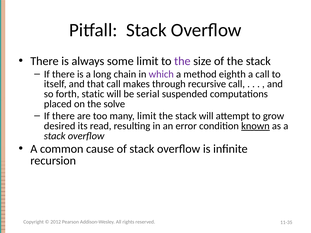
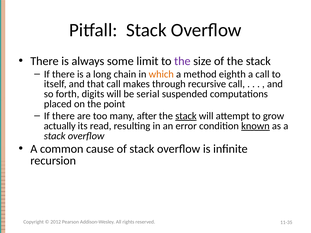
which colour: purple -> orange (161, 74)
static: static -> digits (93, 94)
solve: solve -> point (114, 104)
many limit: limit -> after (147, 116)
stack underline: none -> present (186, 116)
desired: desired -> actually (60, 126)
